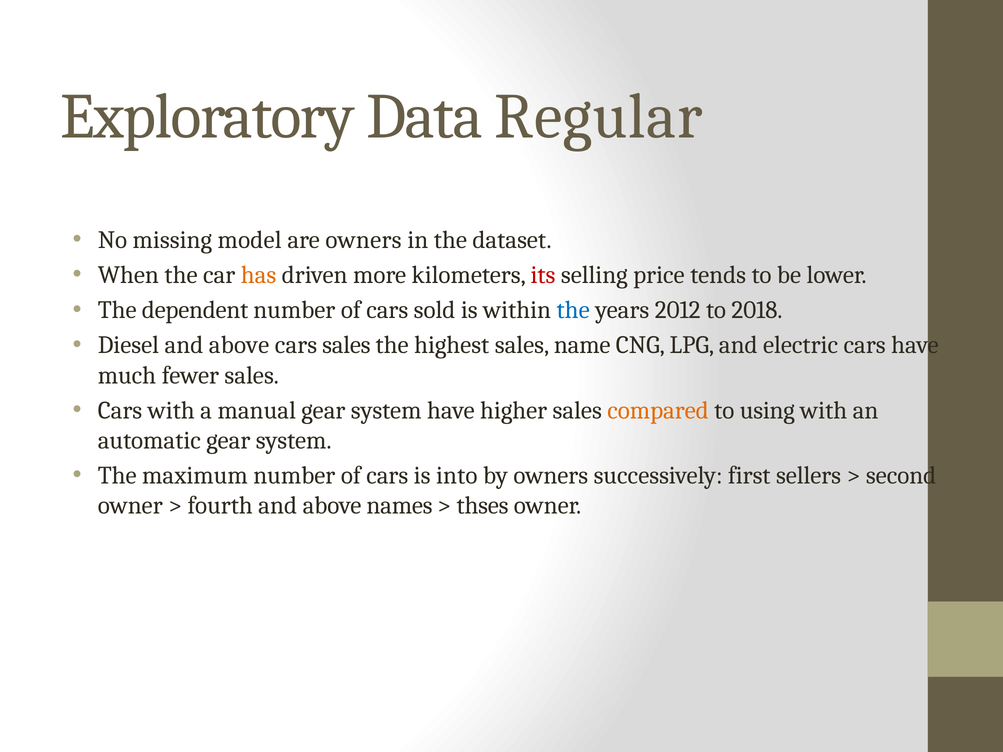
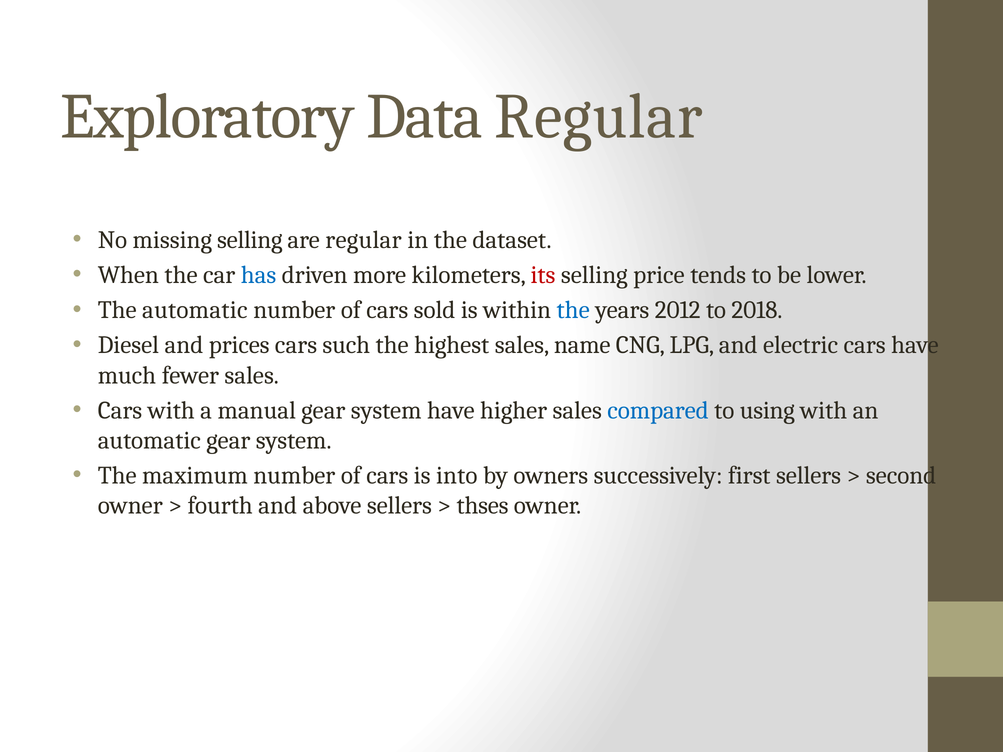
missing model: model -> selling (250, 240)
are owners: owners -> regular (363, 240)
has colour: orange -> blue (259, 275)
The dependent: dependent -> automatic (195, 310)
Diesel and above: above -> prices (239, 345)
cars sales: sales -> such (346, 345)
compared colour: orange -> blue (658, 410)
above names: names -> sellers (399, 506)
